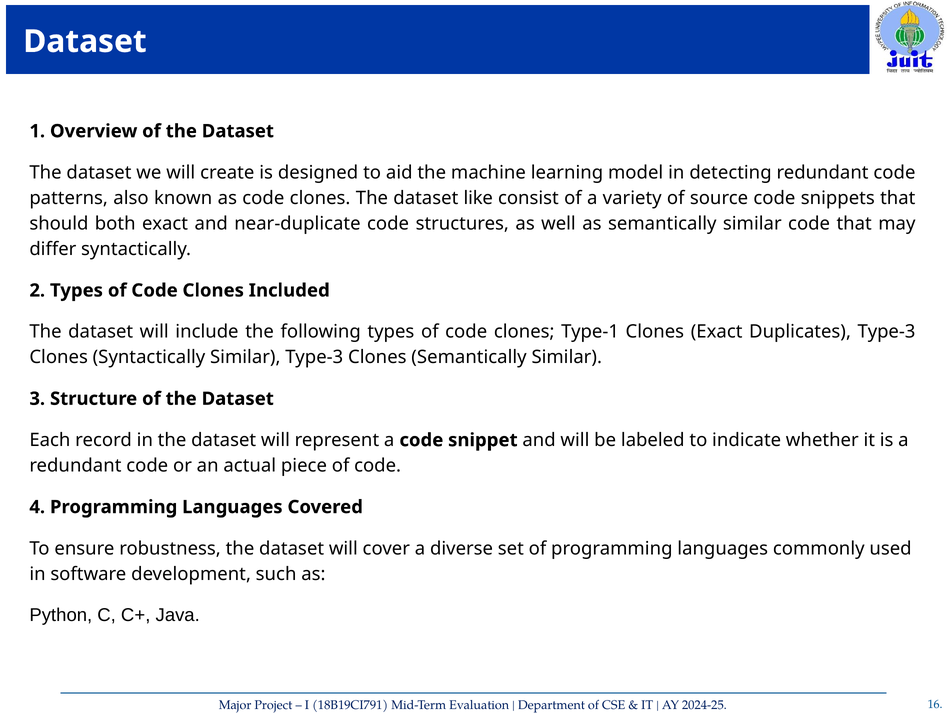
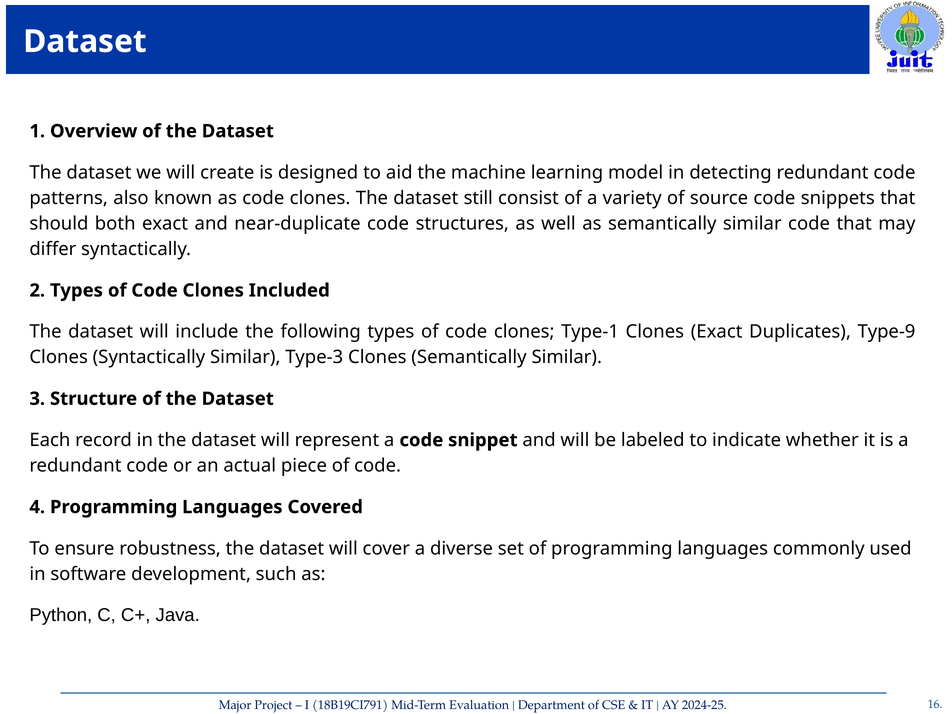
like: like -> still (478, 198)
Duplicates Type-3: Type-3 -> Type-9 (886, 332)
